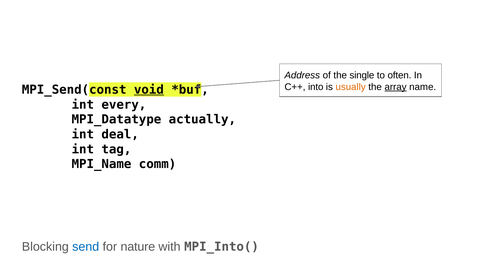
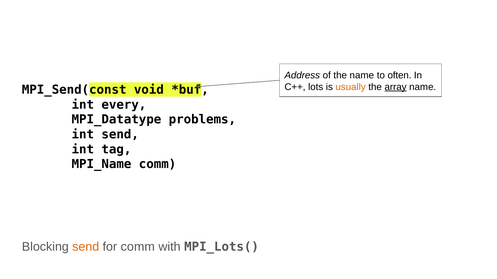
the single: single -> name (362, 75)
into: into -> lots (316, 87)
void underline: present -> none (149, 90)
actually: actually -> problems (202, 120)
int deal: deal -> send (120, 135)
send colour: blue -> orange (86, 247)
for nature: nature -> comm (138, 247)
MPI_Into(: MPI_Into( -> MPI_Lots( (222, 247)
